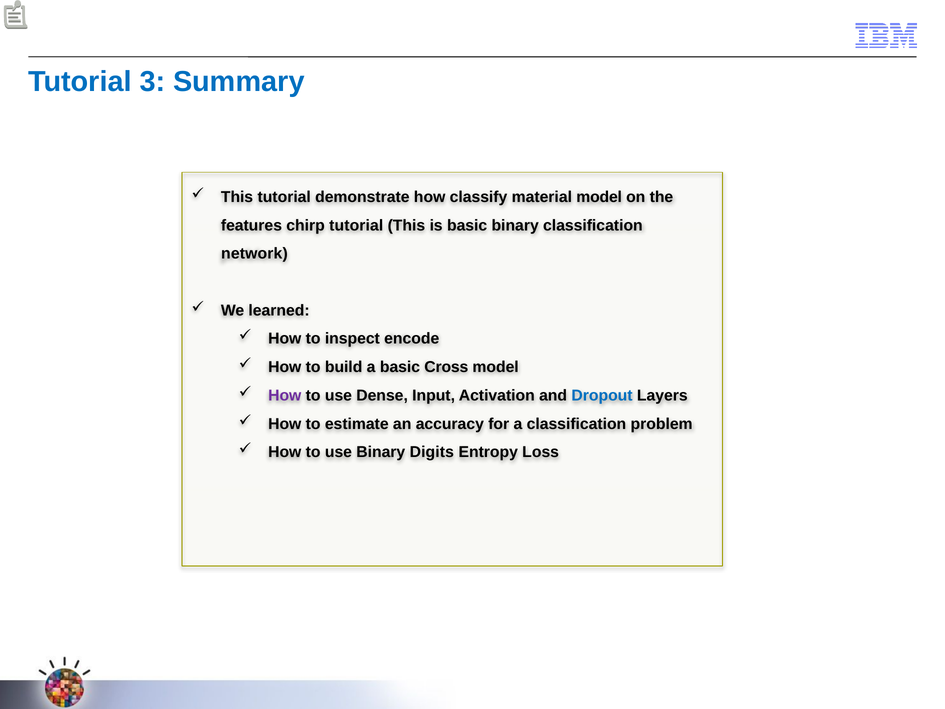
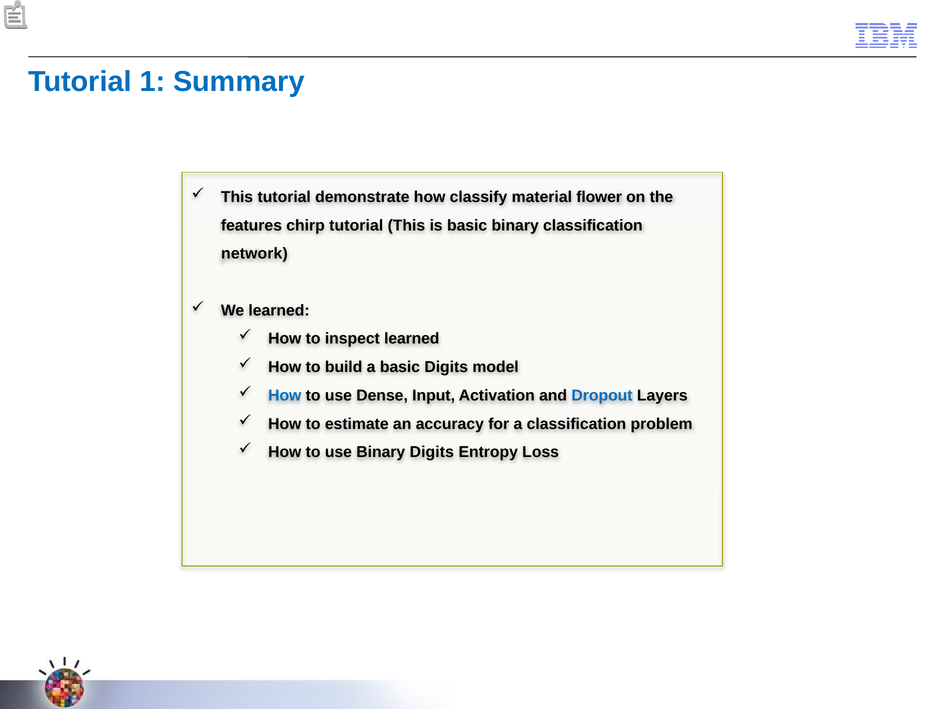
3: 3 -> 1 (153, 81)
material model: model -> flower (599, 197)
inspect encode: encode -> learned (412, 339)
basic Cross: Cross -> Digits (446, 367)
How colour: purple -> blue (285, 395)
